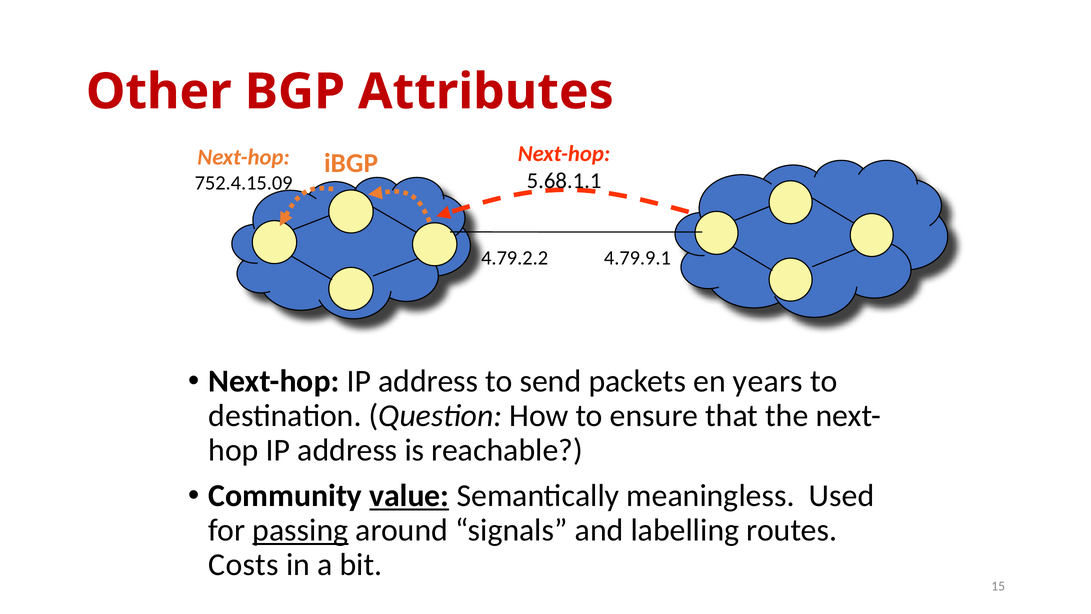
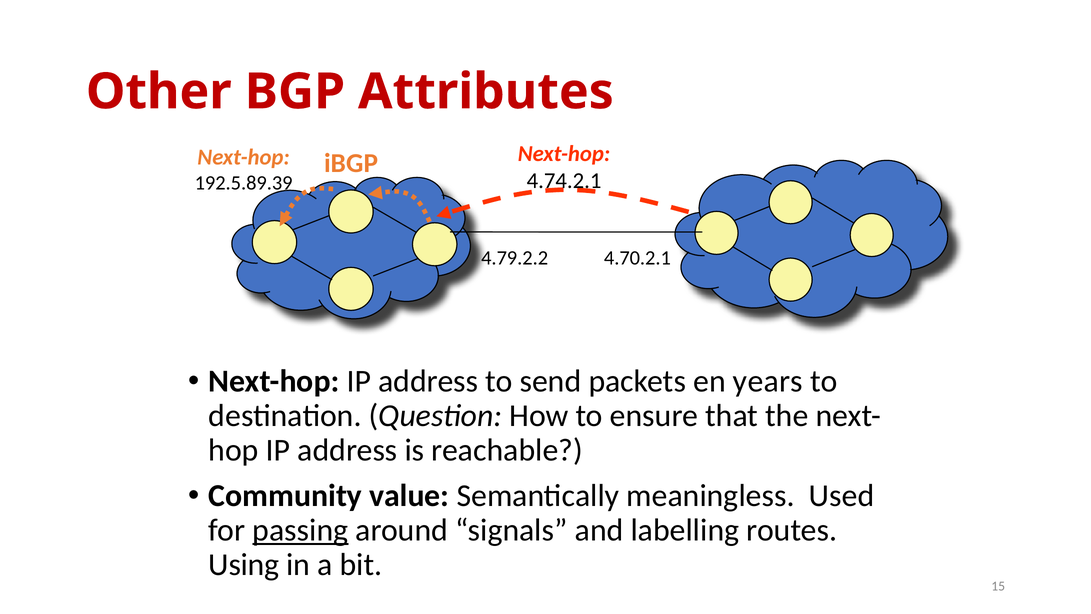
5.68.1.1: 5.68.1.1 -> 4.74.2.1 (564, 181)
752.4.15.09: 752.4.15.09 -> 192.5.89.39 (244, 183)
4.79.9.1: 4.79.9.1 -> 4.70.2.1 (637, 258)
value underline: present -> none (409, 496)
Costs: Costs -> Using (244, 564)
